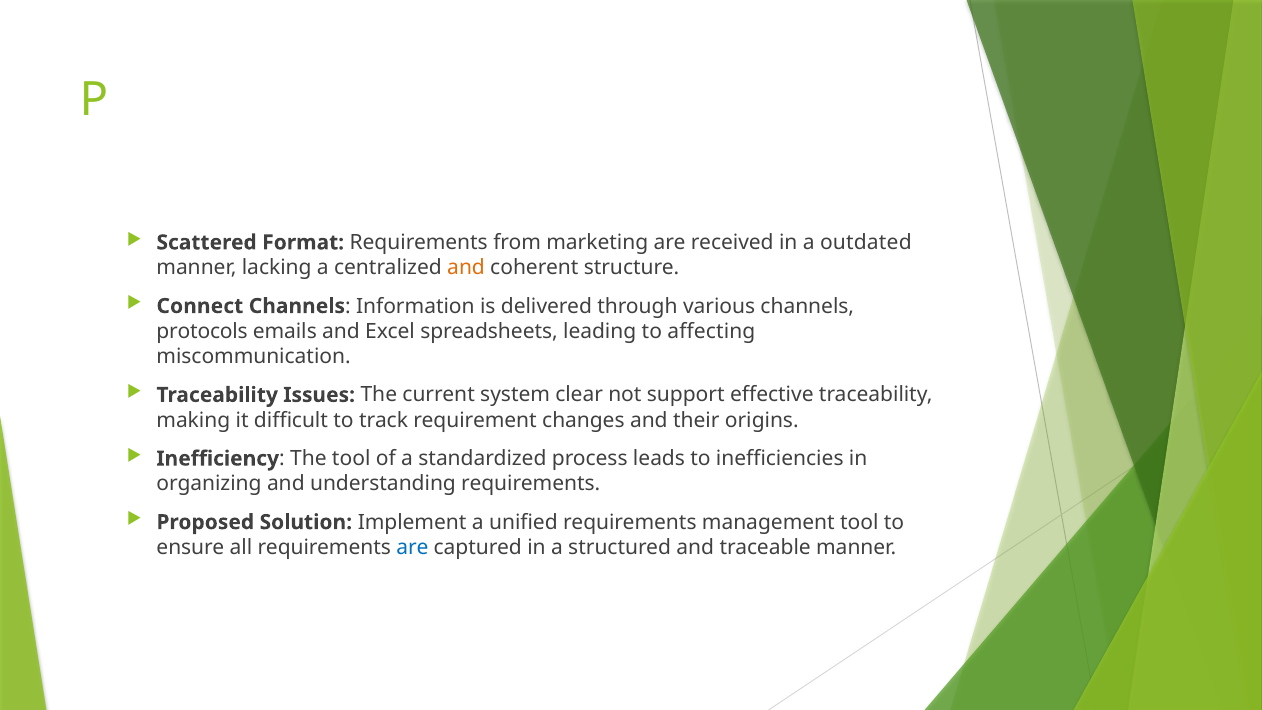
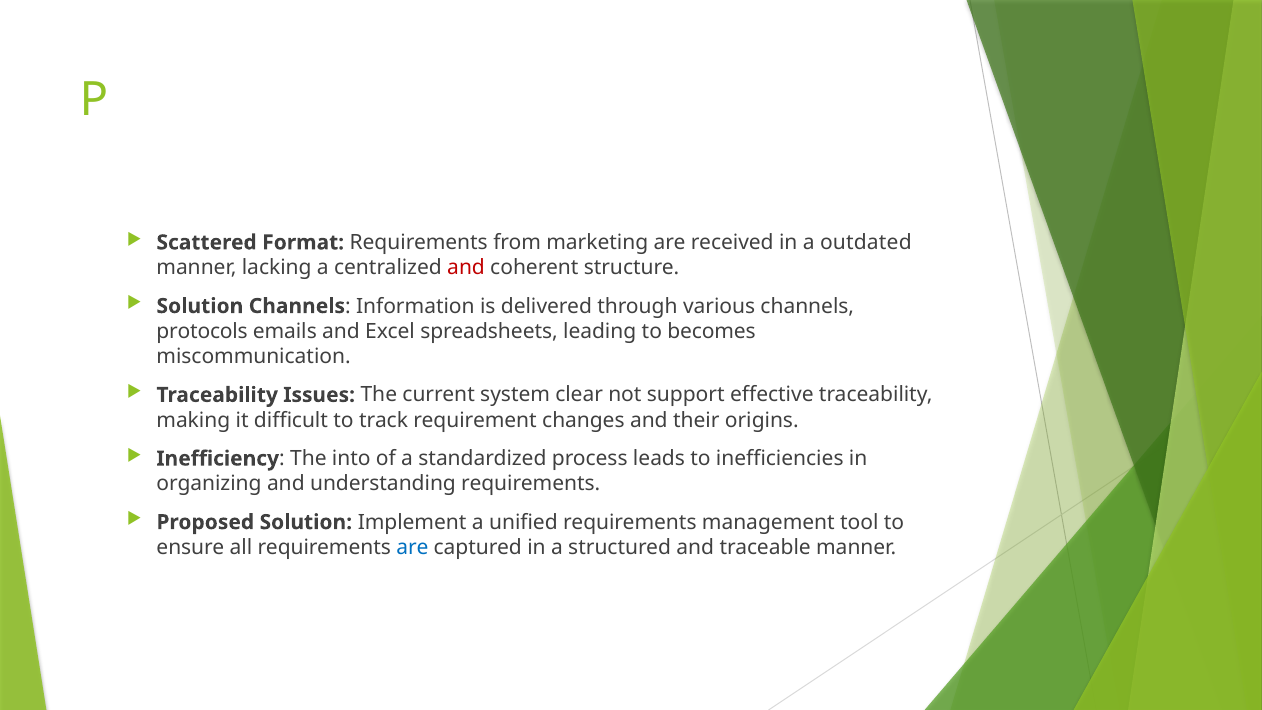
and colour: orange -> red (466, 268)
Connect: Connect -> Solution (200, 306)
affecting: affecting -> becomes (712, 331)
The tool: tool -> into (351, 459)
